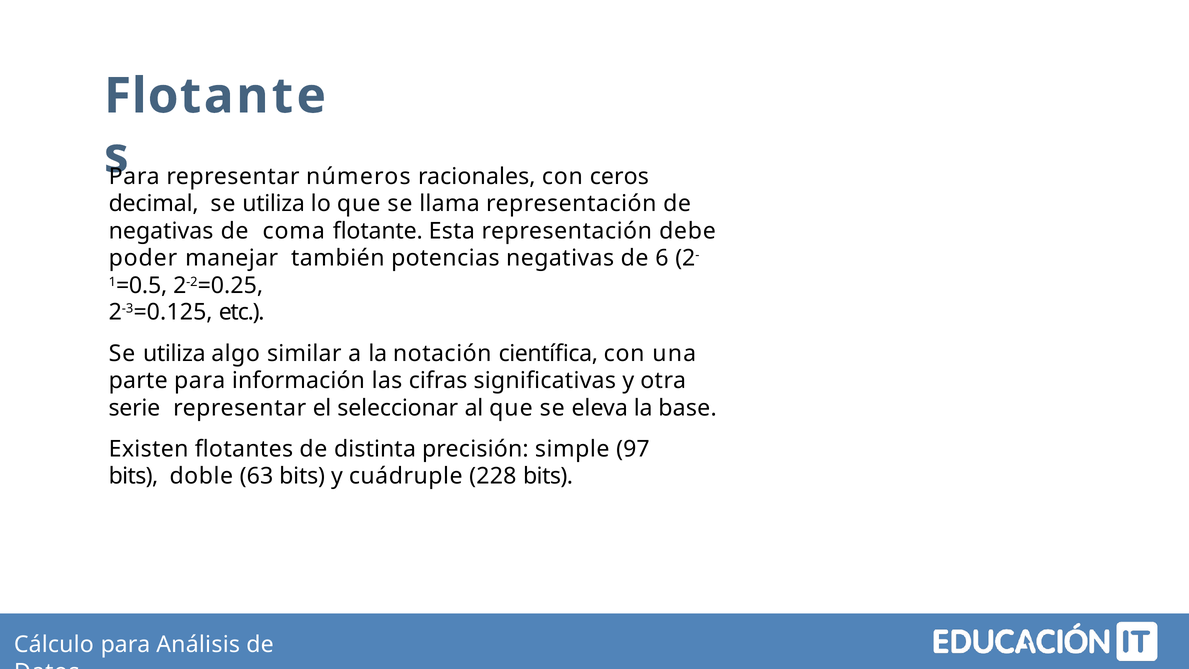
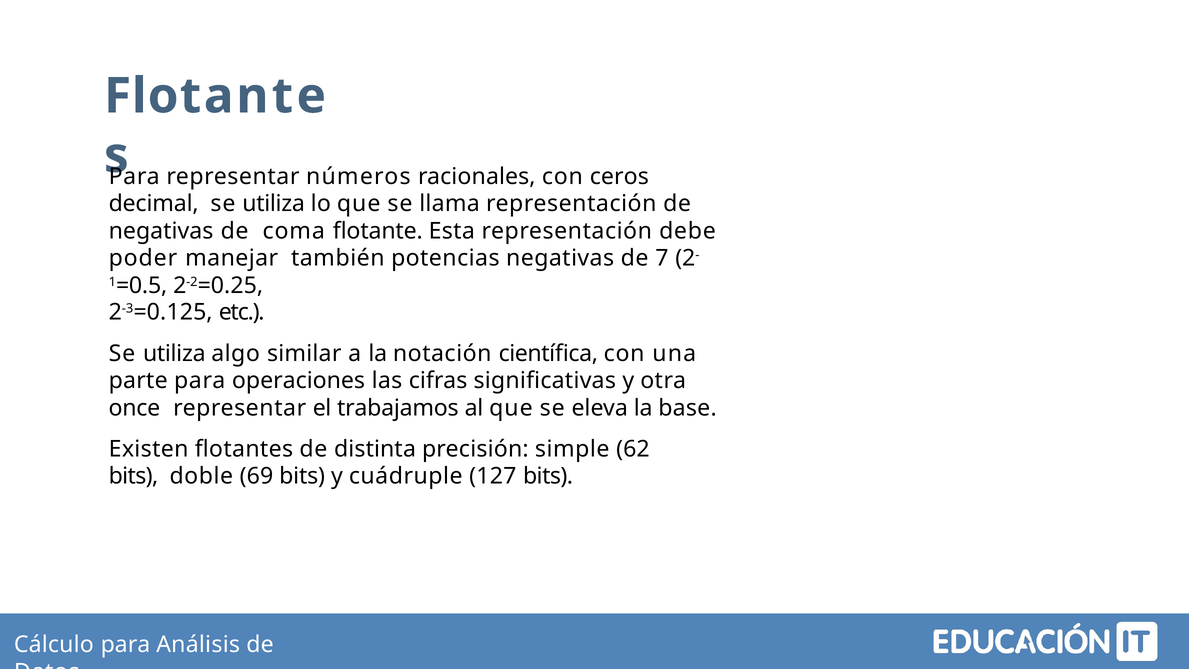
6: 6 -> 7 (662, 258)
información: información -> operaciones (299, 381)
serie: serie -> once (134, 408)
seleccionar: seleccionar -> trabajamos (398, 408)
97: 97 -> 62 (633, 449)
63: 63 -> 69 (256, 476)
228: 228 -> 127 (493, 476)
